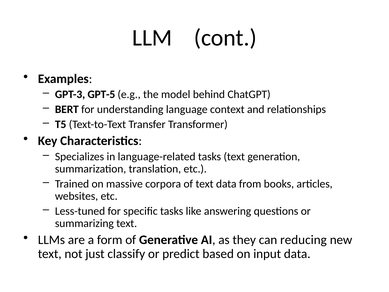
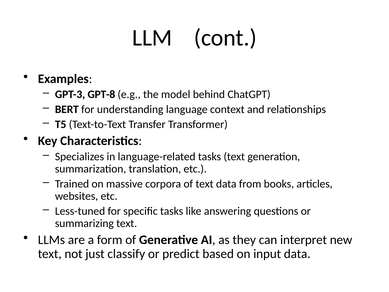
GPT-5: GPT-5 -> GPT-8 (101, 94)
reducing: reducing -> interpret (304, 240)
